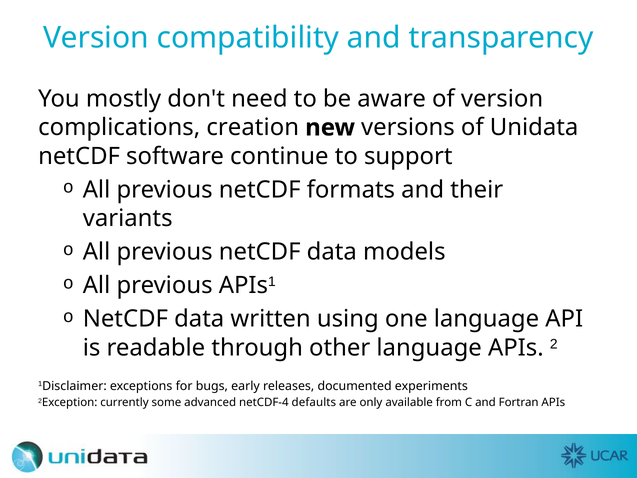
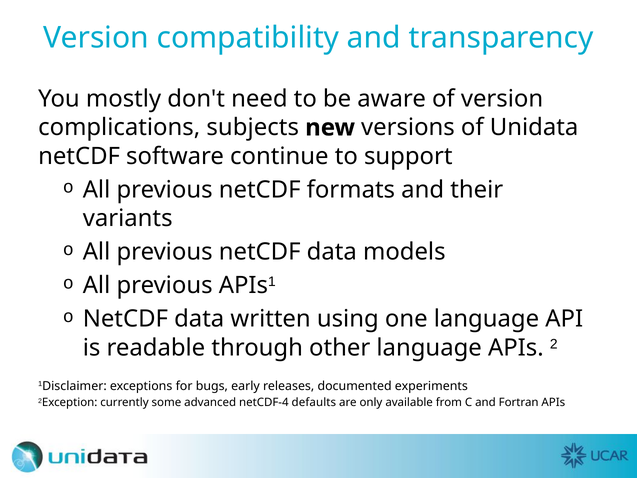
creation: creation -> subjects (253, 128)
